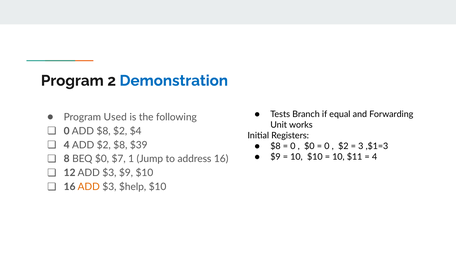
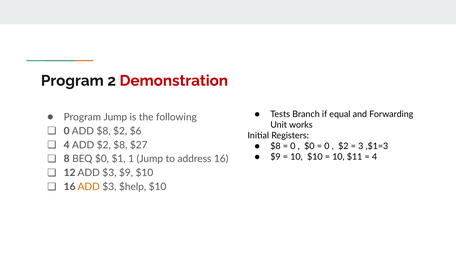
Demonstration colour: blue -> red (174, 81)
Program Used: Used -> Jump (115, 117)
$4: $4 -> $6 (136, 131)
$39: $39 -> $27 (139, 145)
$7: $7 -> $1 (119, 159)
